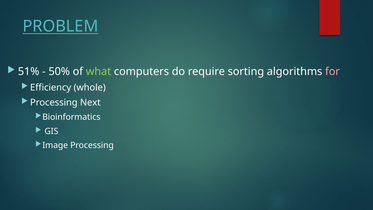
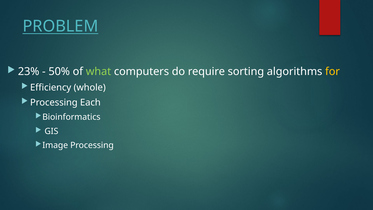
51%: 51% -> 23% (29, 71)
for colour: pink -> yellow (333, 71)
Next: Next -> Each (90, 102)
